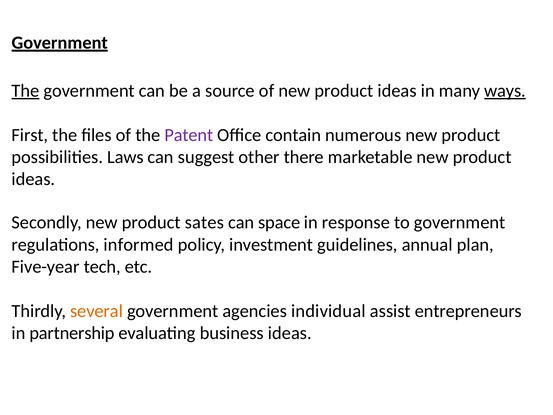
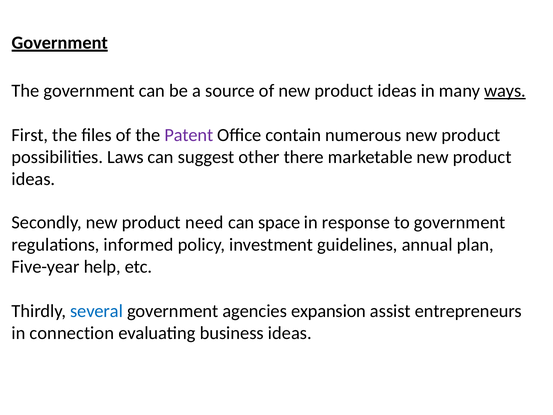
The underline: present -> none (25, 91)
sates: sates -> need (204, 222)
tech: tech -> help (102, 267)
several colour: orange -> blue (97, 311)
individual: individual -> expansion (329, 311)
partnership: partnership -> connection (72, 333)
